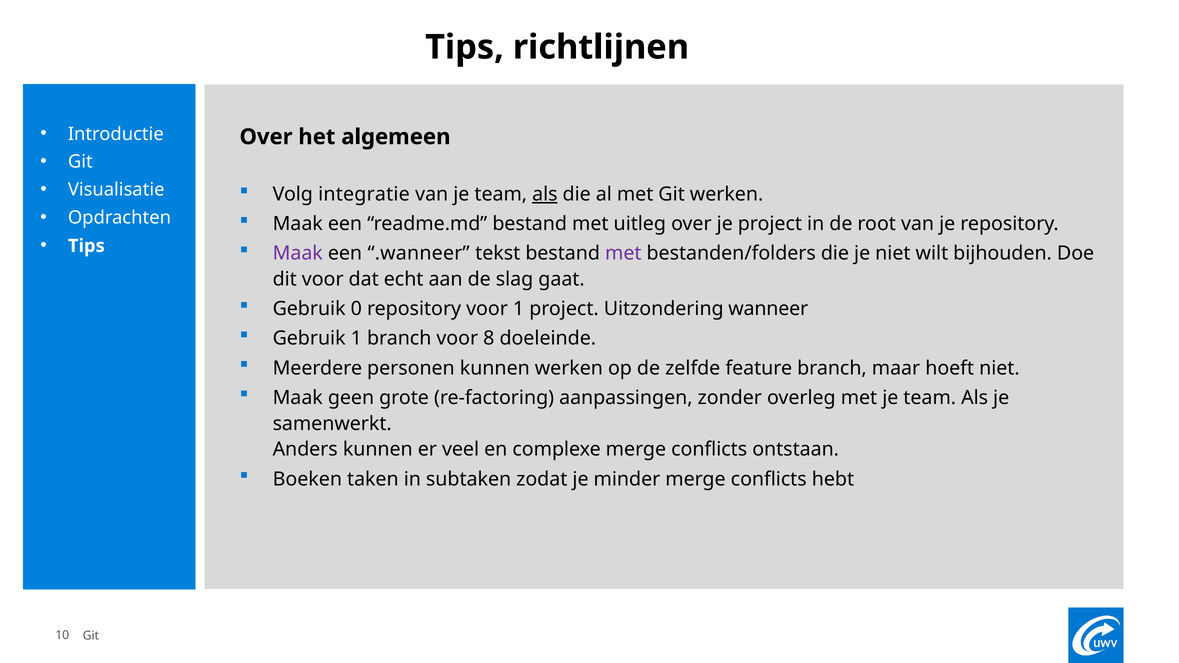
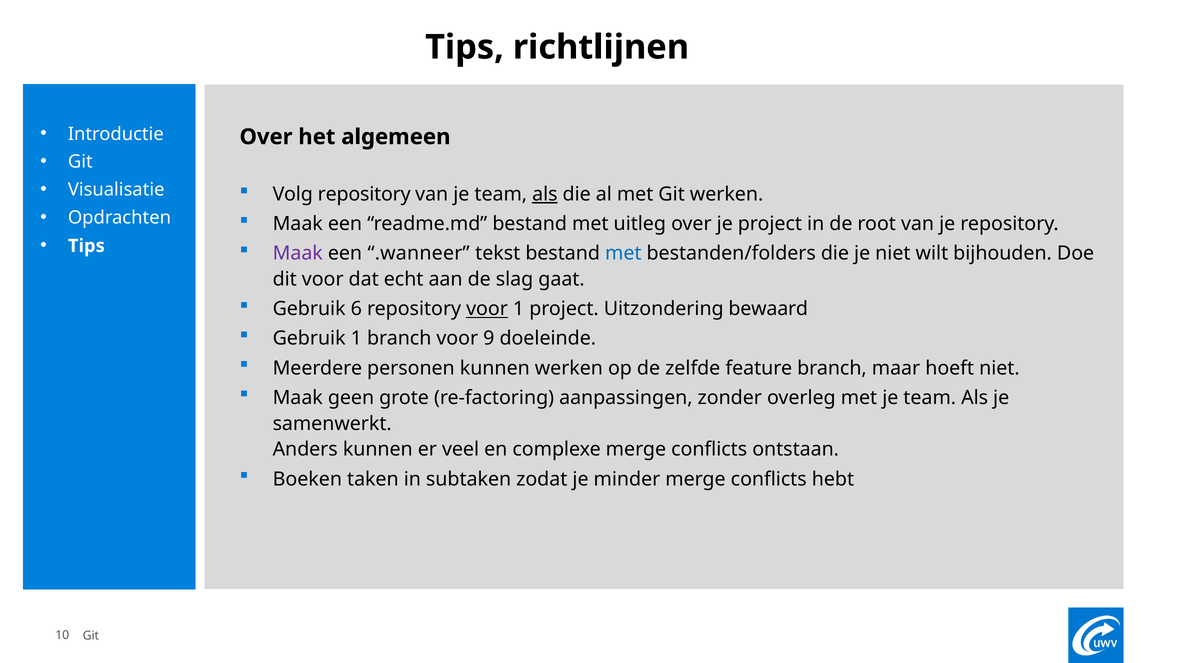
Volg integratie: integratie -> repository (364, 194)
met colour: purple -> blue (623, 254)
0: 0 -> 6 (356, 309)
voor underline: none -> present (487, 309)
wanneer: wanneer -> bewaard (768, 309)
8: 8 -> 9 (489, 339)
